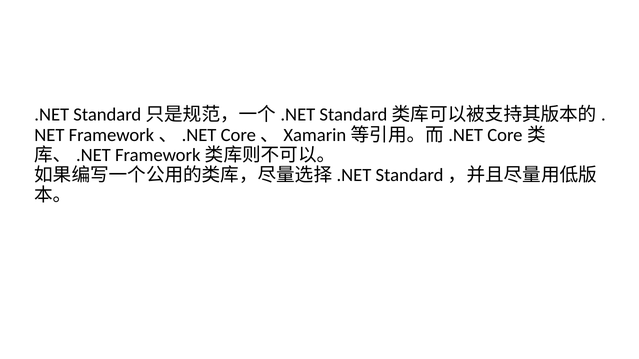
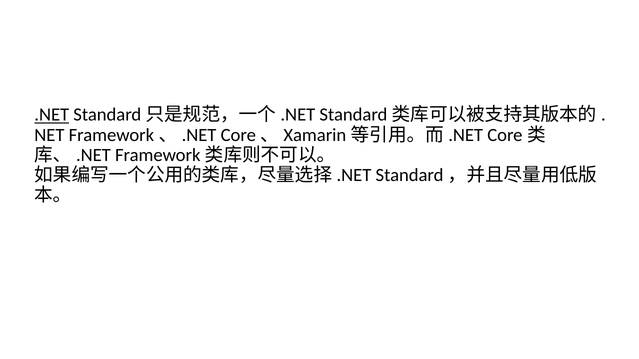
.NET underline: none -> present (52, 115)
